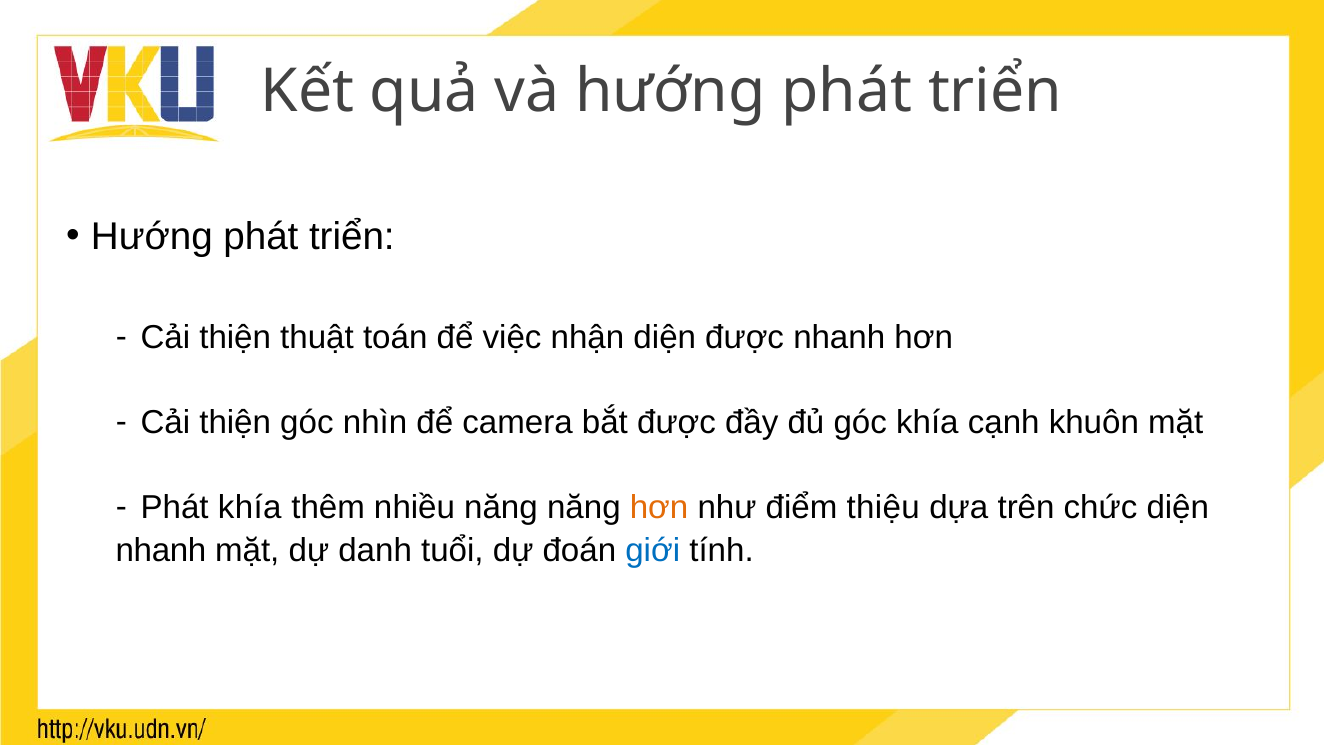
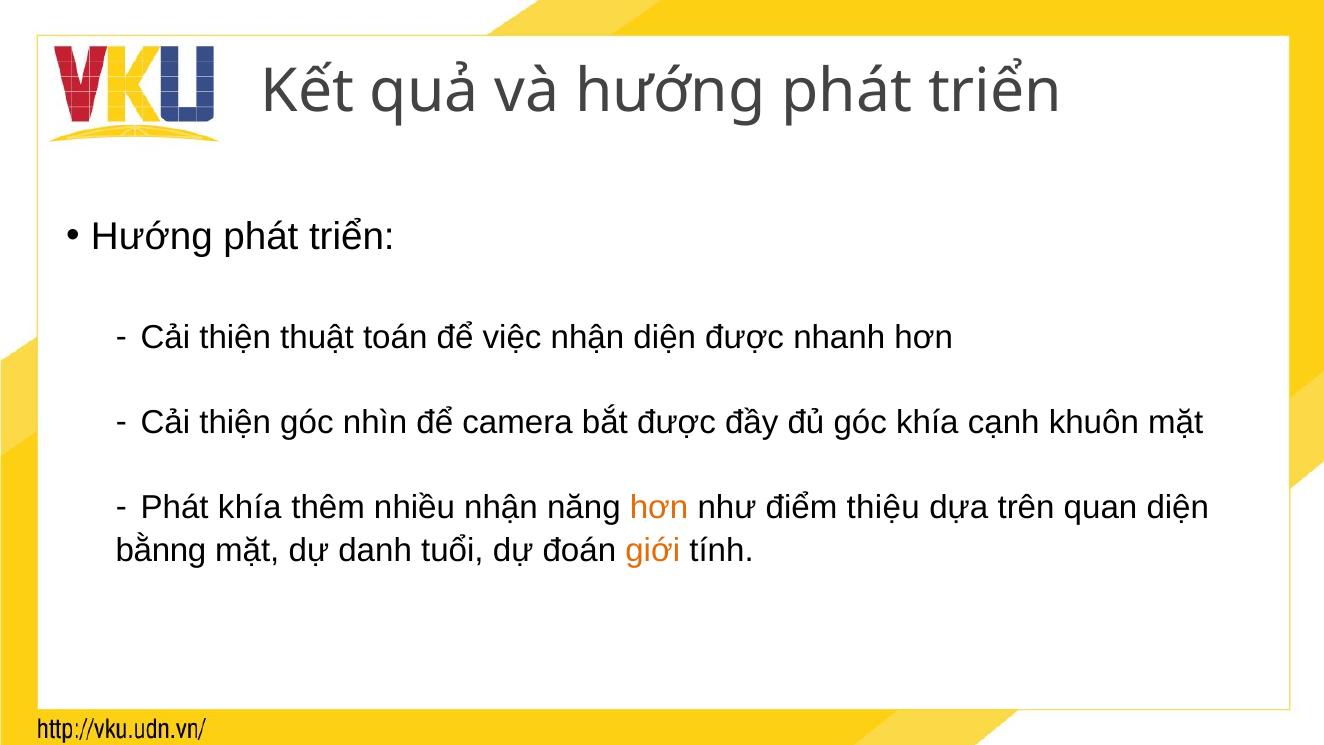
nhiều năng: năng -> nhận (501, 508)
chức: chức -> quan (1101, 508)
nhanh: nhanh -> bằnng (161, 551)
giới colour: blue -> orange (653, 551)
